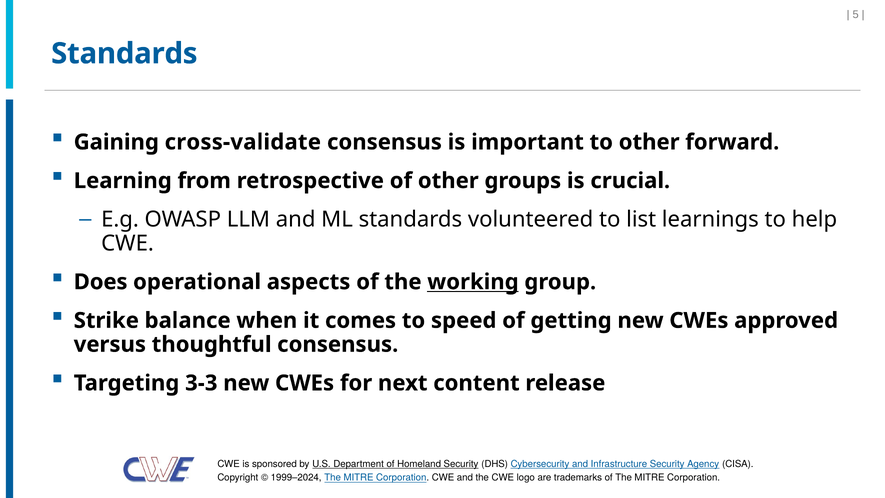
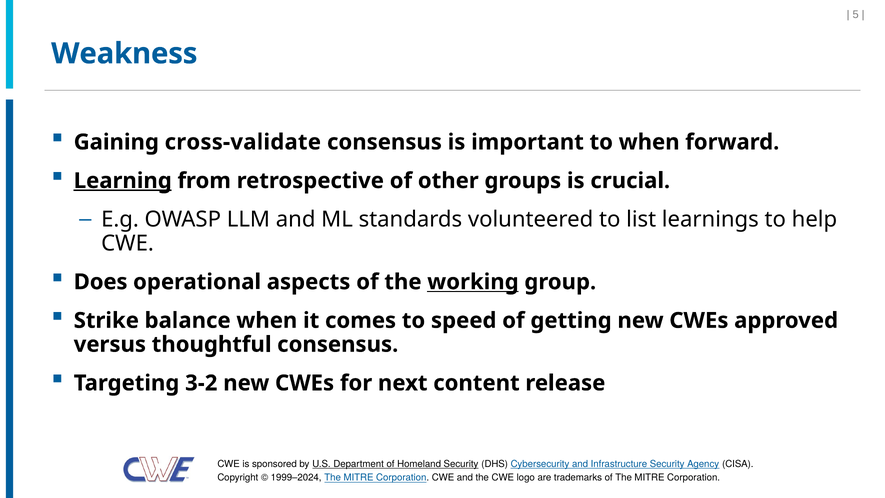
Standards: Standards -> Weakness (124, 54)
to other: other -> when (649, 142)
Learning underline: none -> present (123, 181)
3-3: 3-3 -> 3-2 (201, 383)
